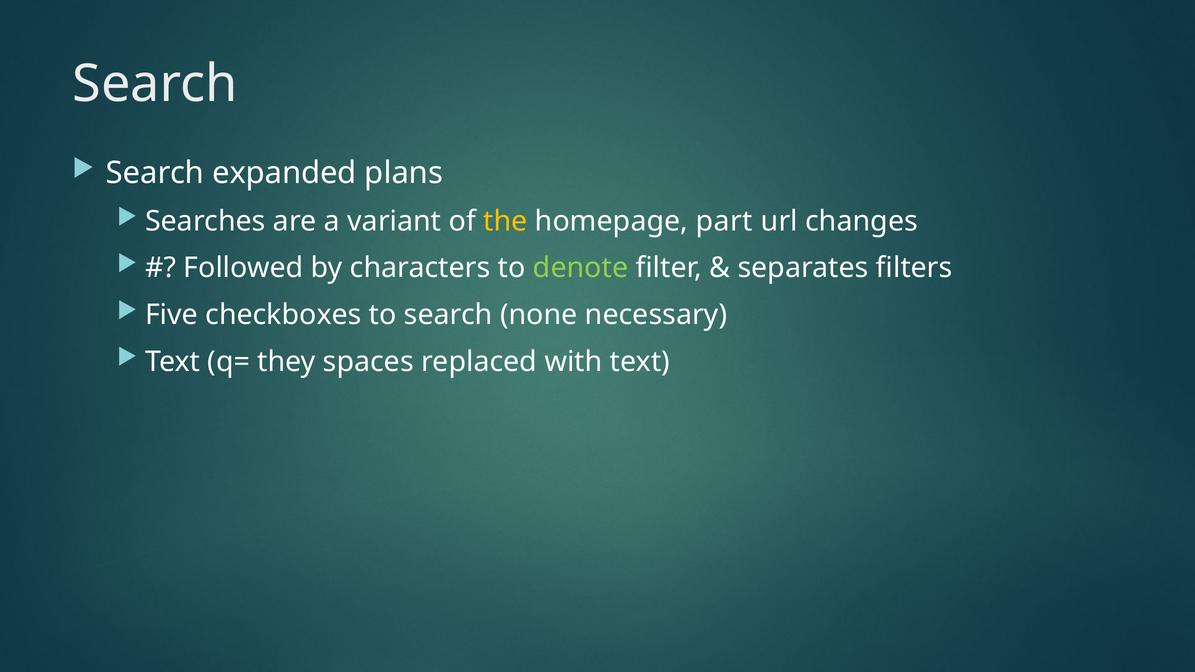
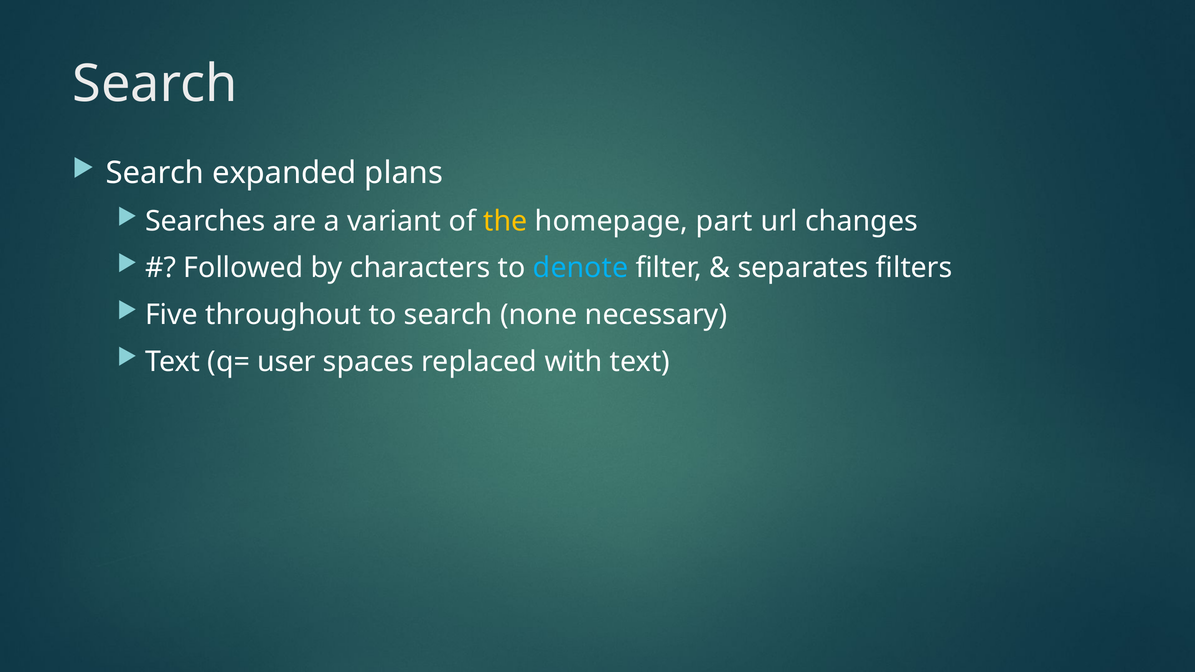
denote colour: light green -> light blue (581, 268)
checkboxes: checkboxes -> throughout (283, 315)
they: they -> user (287, 362)
